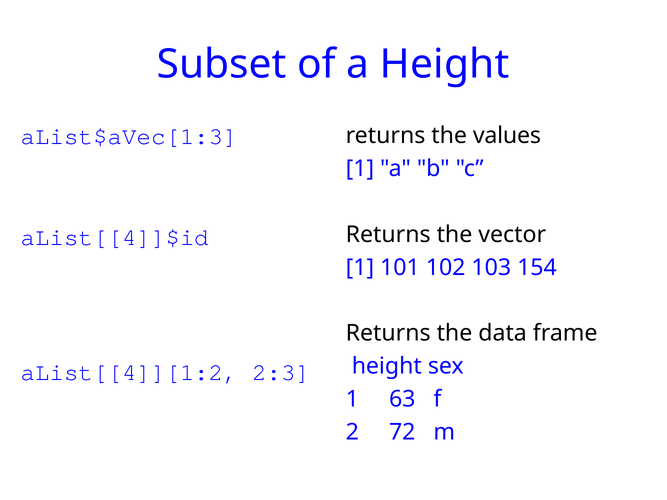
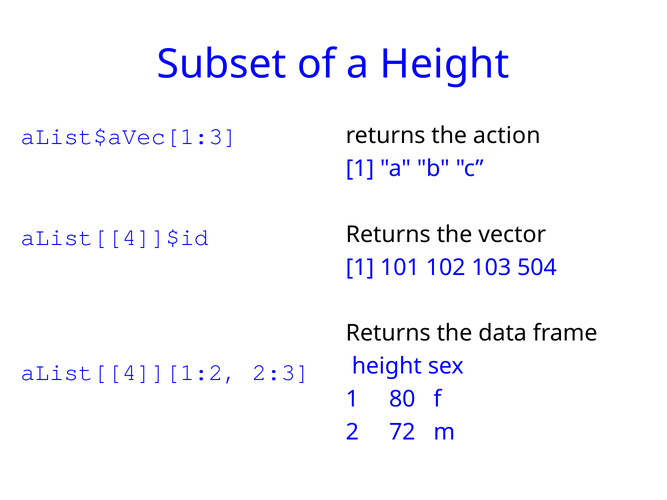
values: values -> action (507, 136)
154: 154 -> 504 (537, 268)
63: 63 -> 80 (402, 399)
